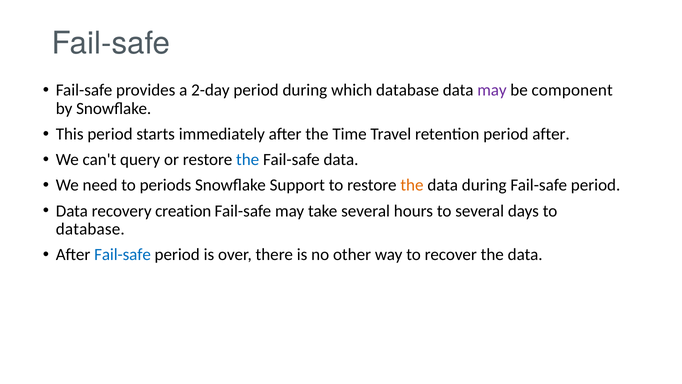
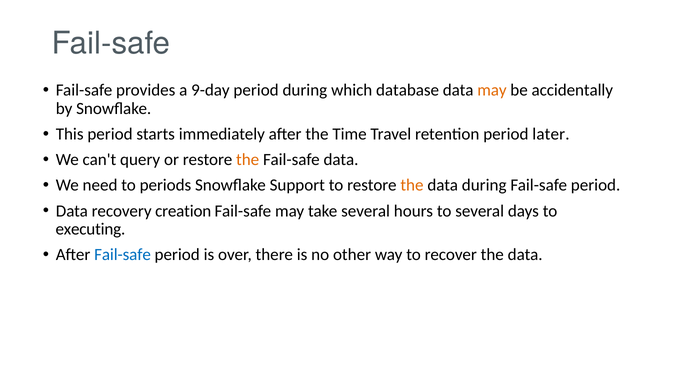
2-day: 2-day -> 9-day (210, 90)
may colour: purple -> orange (492, 90)
component: component -> accidentally (572, 90)
period after: after -> later (551, 134)
the colour: blue -> orange (248, 160)
database: database -> executing (90, 229)
